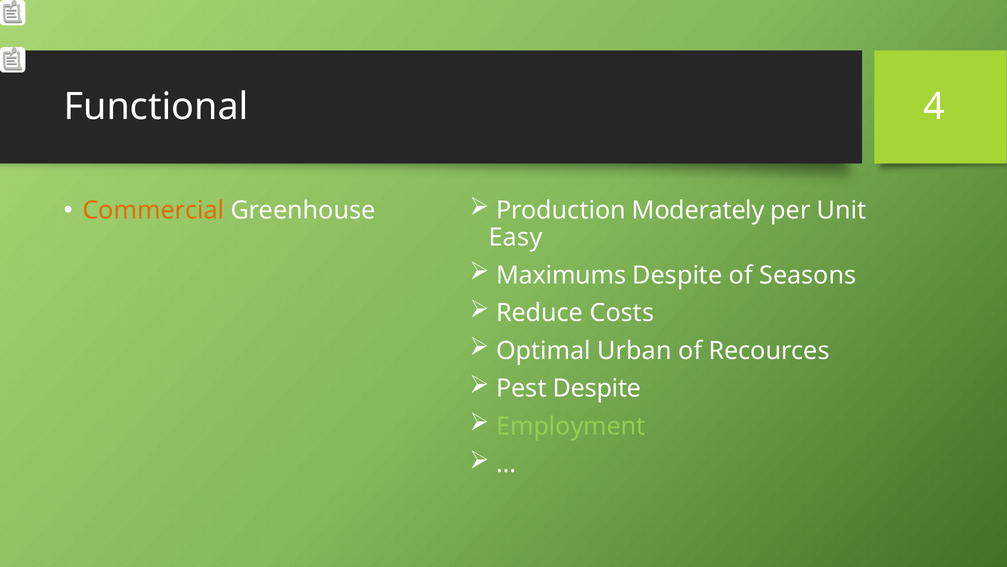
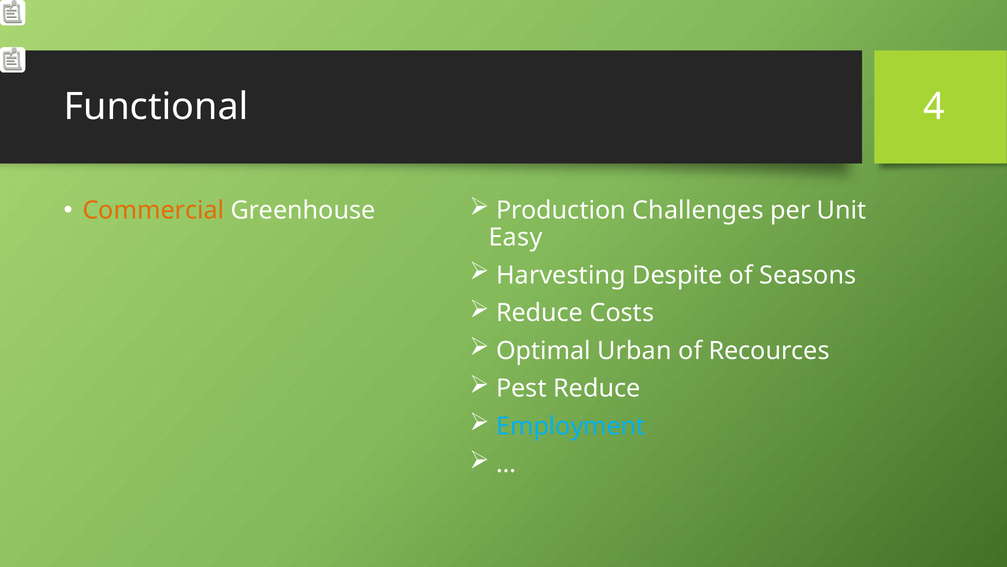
Moderately: Moderately -> Challenges (698, 210)
Maximums: Maximums -> Harvesting (561, 275)
Pest Despite: Despite -> Reduce (597, 388)
Employment colour: light green -> light blue (571, 426)
